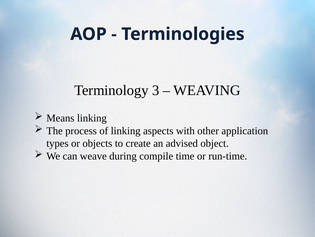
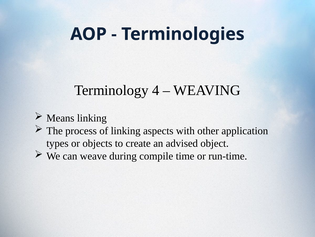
3: 3 -> 4 (156, 90)
